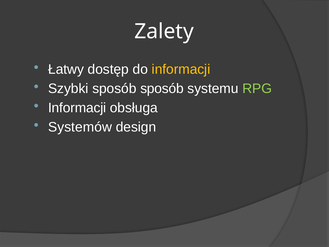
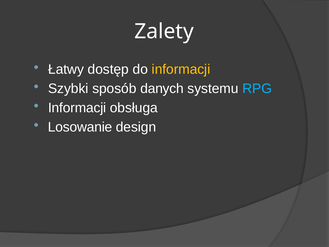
sposób sposób: sposób -> danych (162, 89)
RPG colour: light green -> light blue (257, 89)
Systemów: Systemów -> Losowanie (80, 127)
